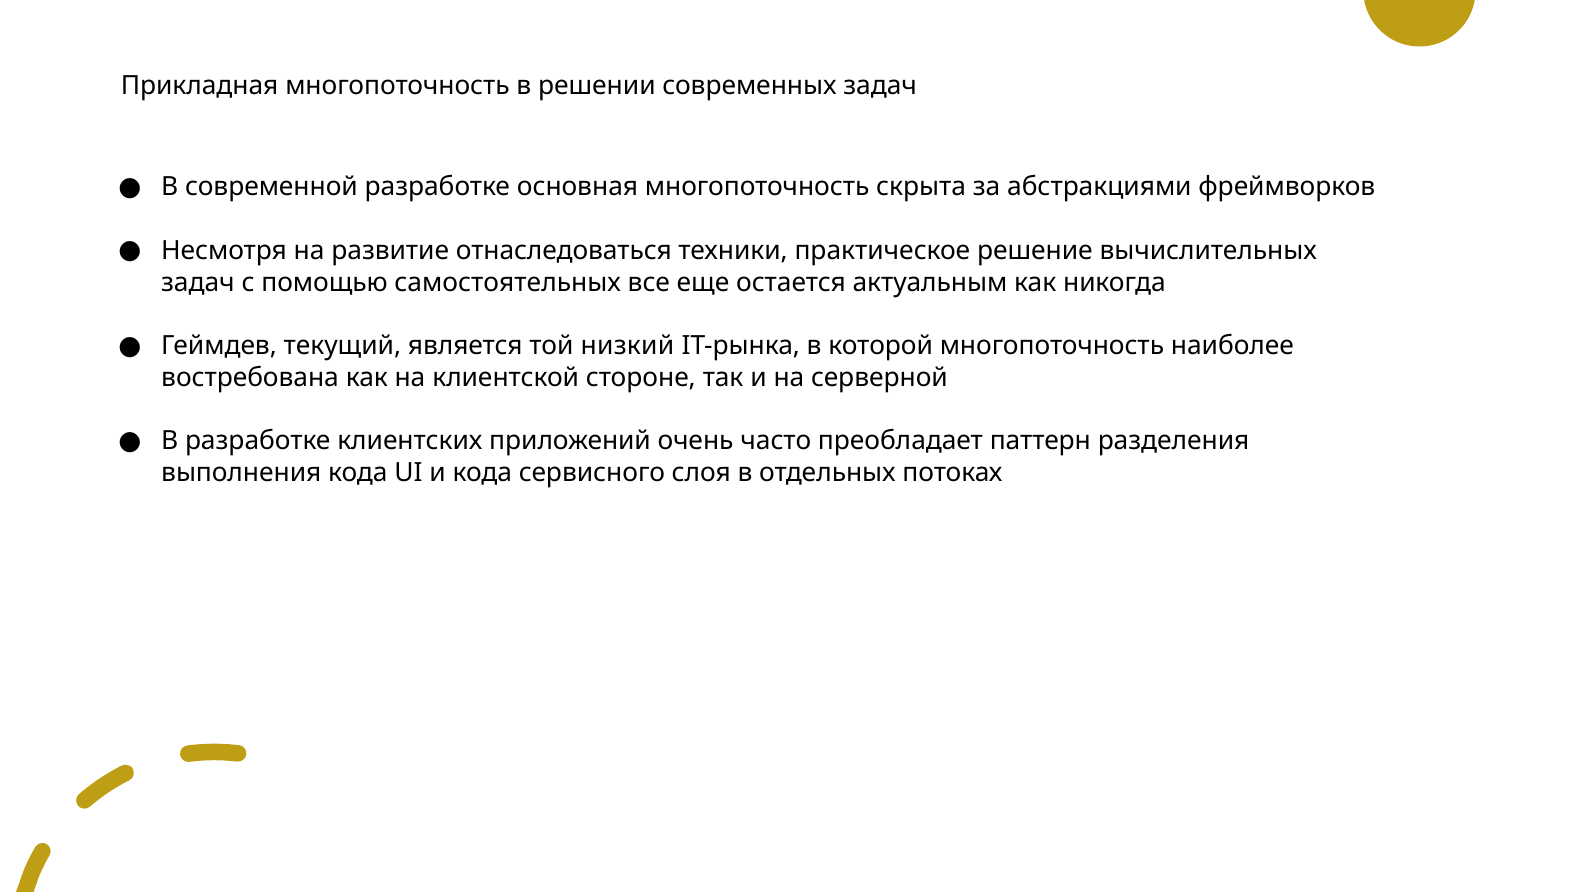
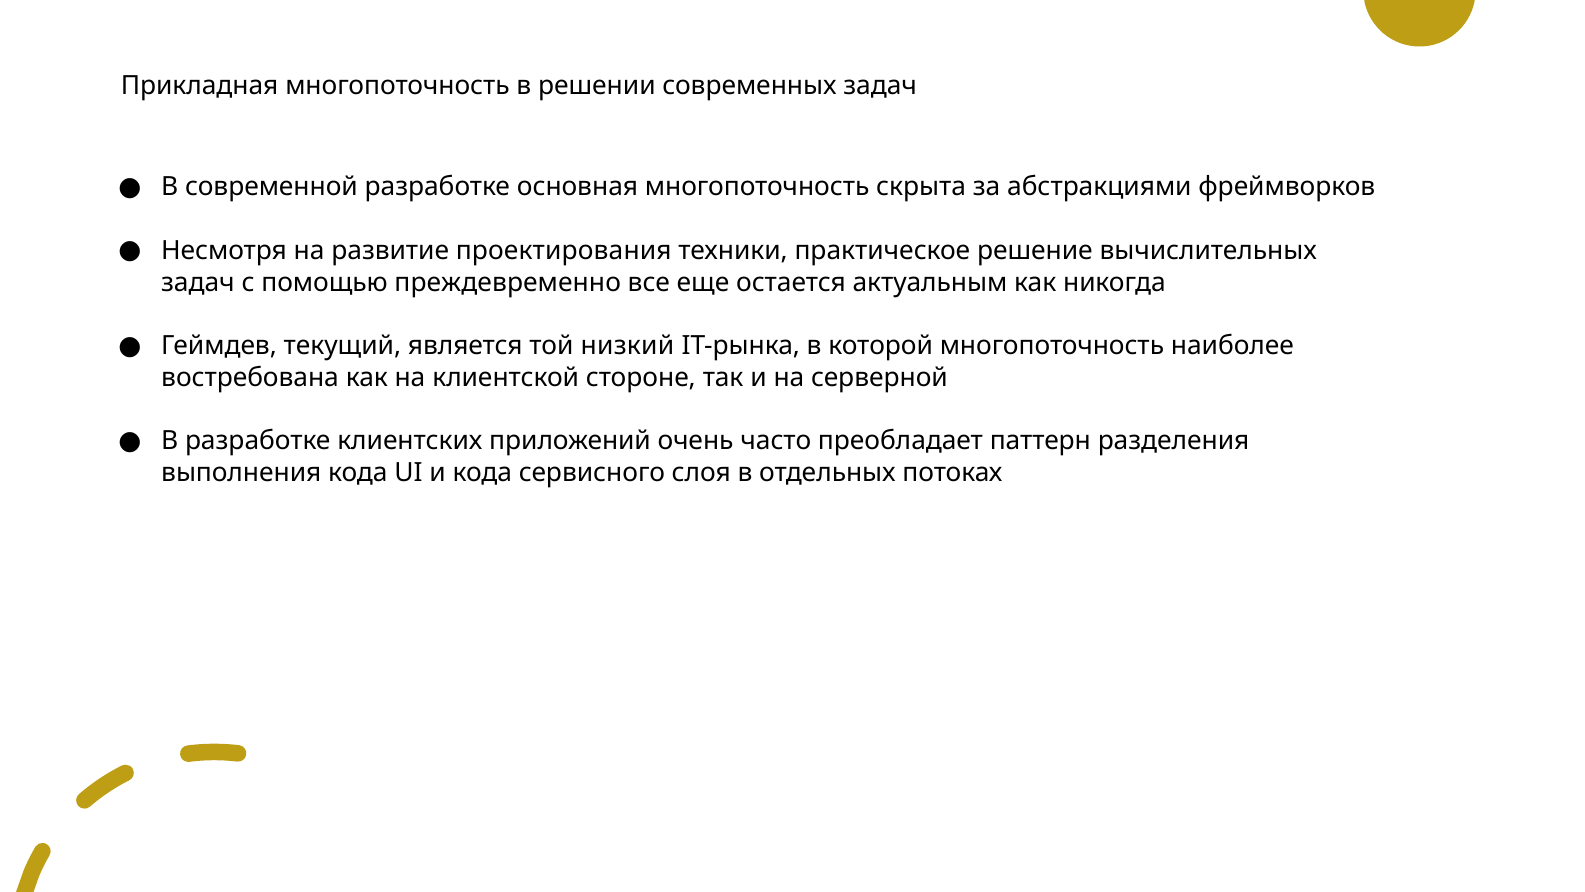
отнаследоваться: отнаследоваться -> проектирования (564, 251)
самостоятельных: самостоятельных -> преждевременно (508, 282)
